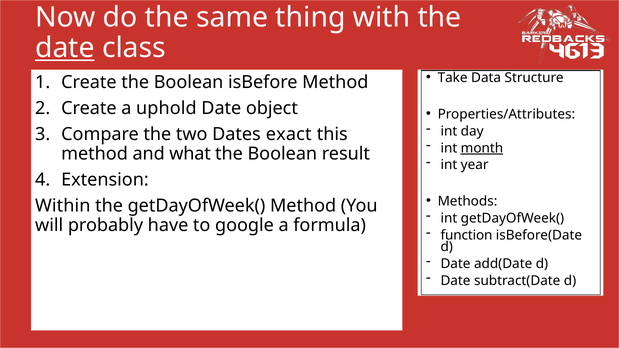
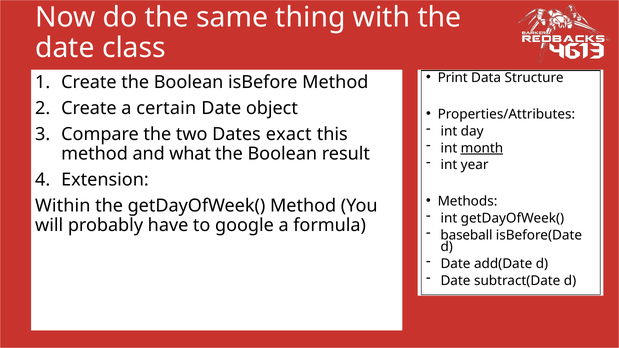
date underline: present -> none (65, 48)
Take: Take -> Print (453, 78)
uphold: uphold -> certain (166, 109)
function: function -> baseball (466, 235)
